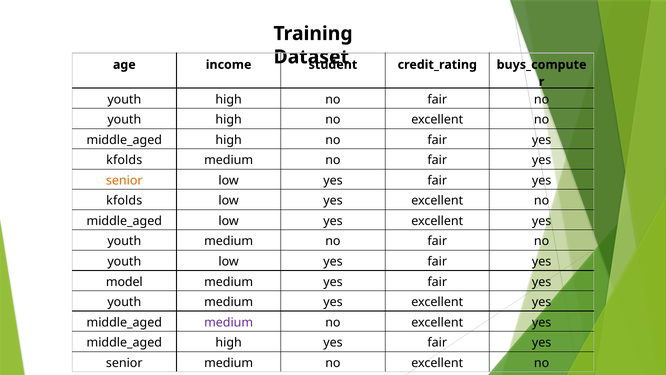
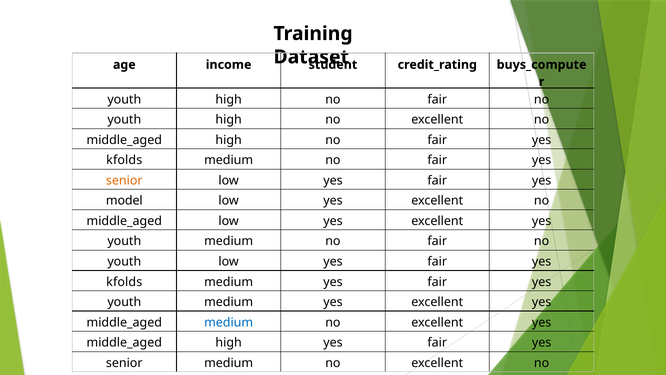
kfolds: kfolds -> model (124, 201)
model: model -> kfolds (124, 282)
medium colour: purple -> blue (229, 322)
